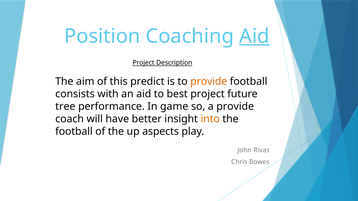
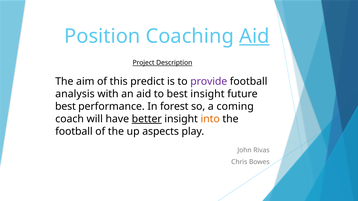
provide colour: orange -> purple (209, 81)
consists: consists -> analysis (75, 94)
best project: project -> insight (207, 94)
tree: tree -> best (65, 107)
game: game -> forest (174, 107)
a provide: provide -> coming (235, 107)
better underline: none -> present (147, 119)
